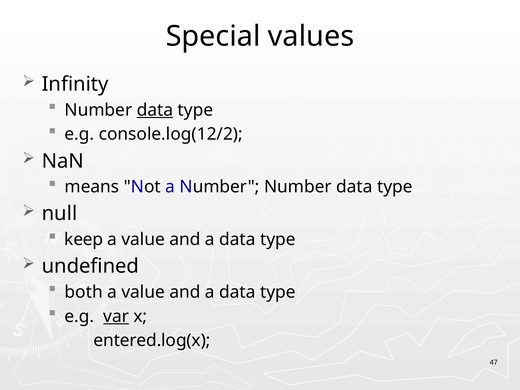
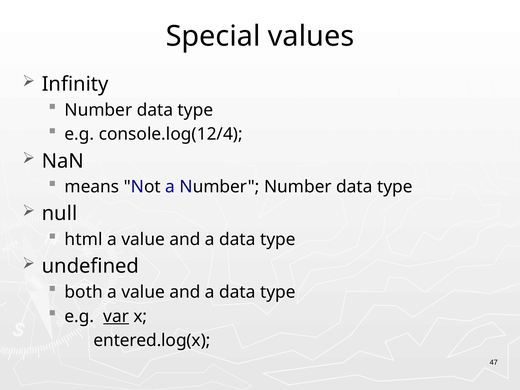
data underline: present -> none (155, 110)
console.log(12/2: console.log(12/2 -> console.log(12/4 (171, 134)
keep: keep -> html (84, 239)
